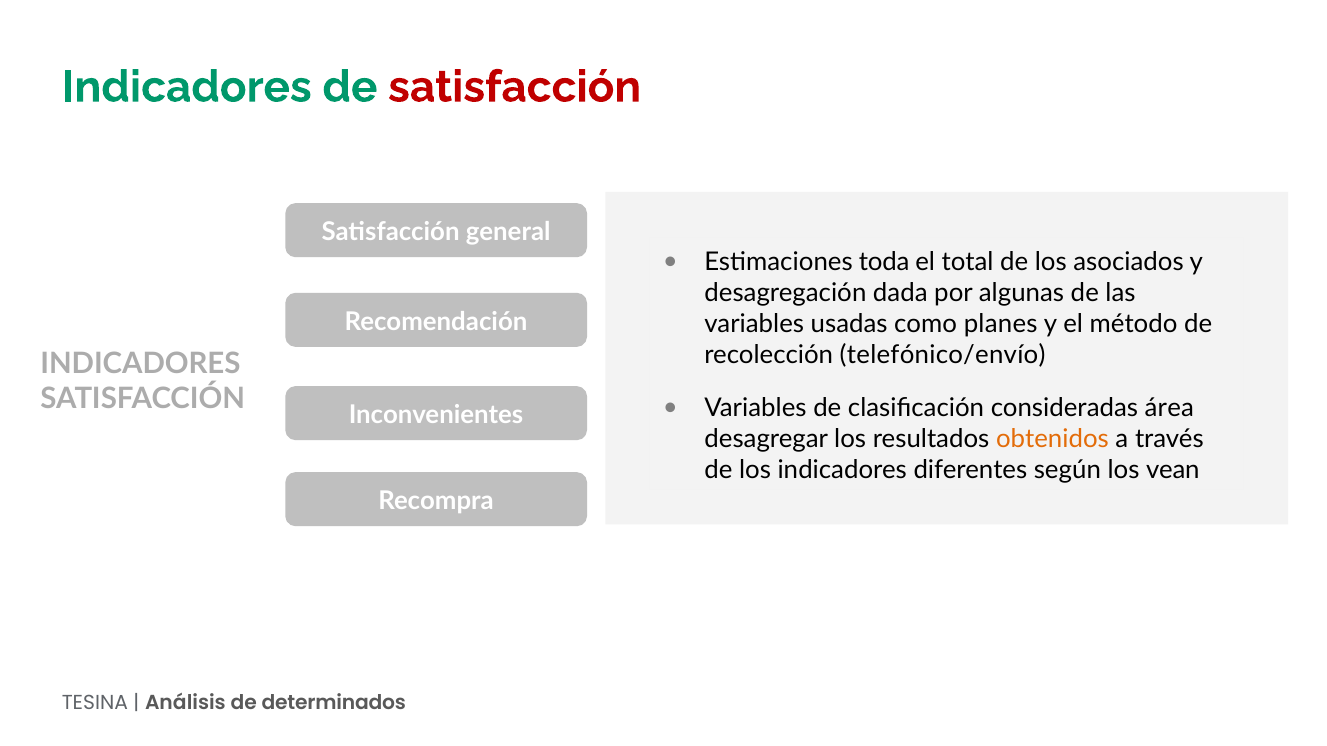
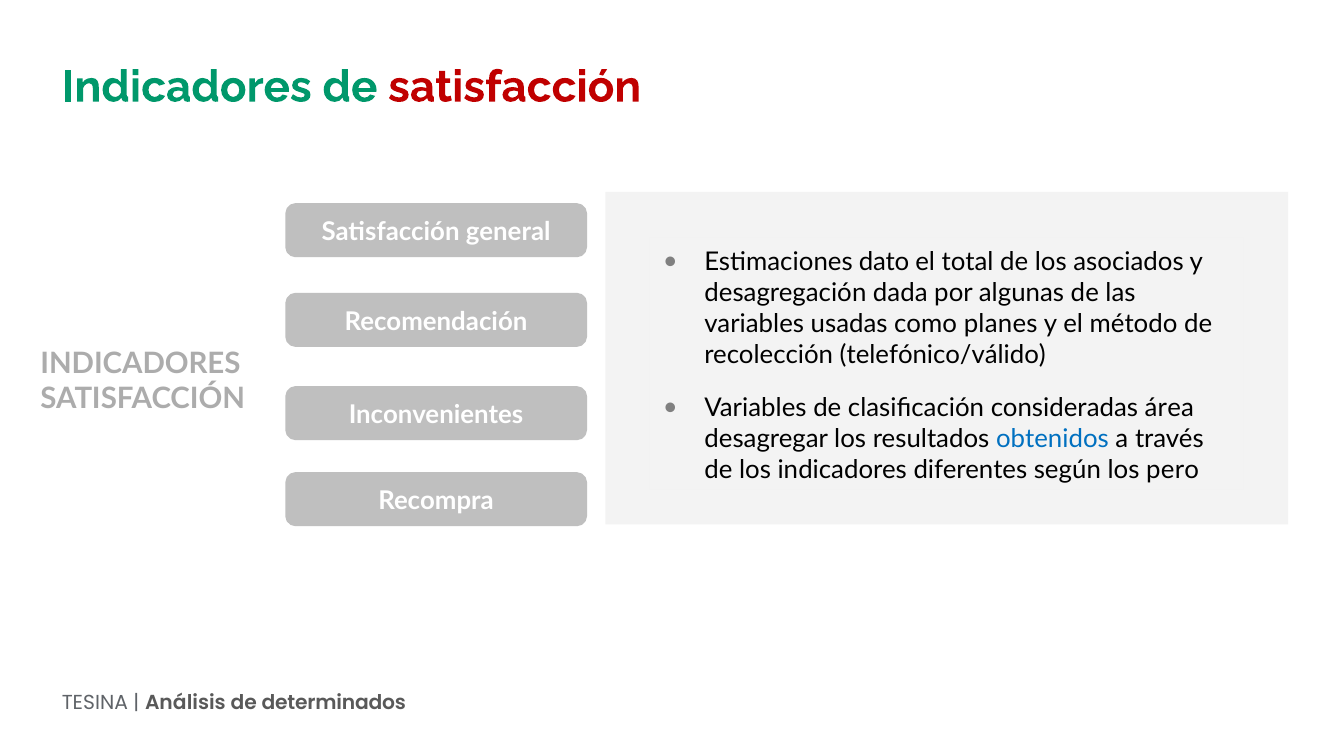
toda: toda -> dato (884, 262)
telefónico/envío: telefónico/envío -> telefónico/válido (943, 355)
obtenidos colour: orange -> blue (1052, 439)
vean: vean -> pero (1173, 470)
